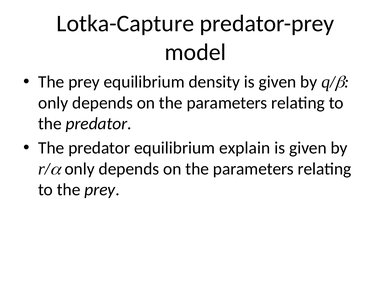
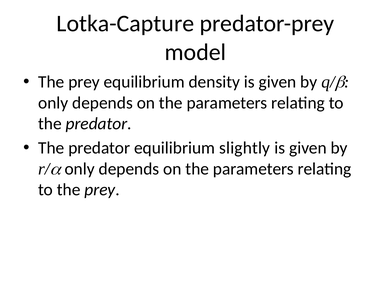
explain: explain -> slightly (245, 148)
